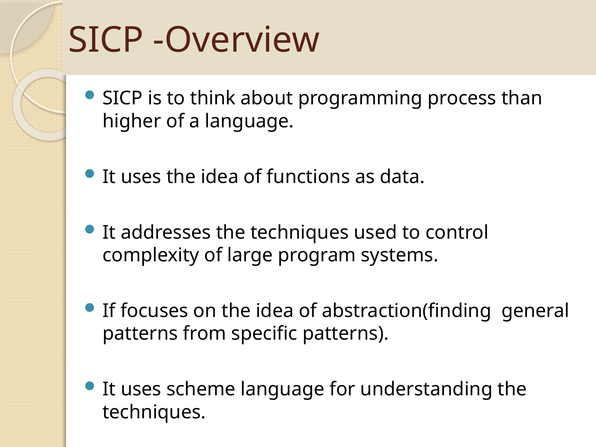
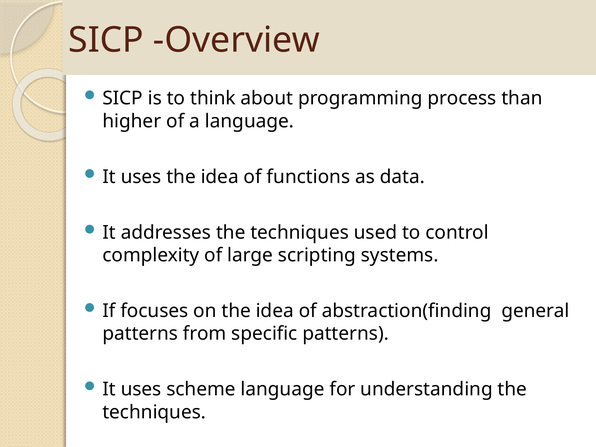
program: program -> scripting (317, 255)
